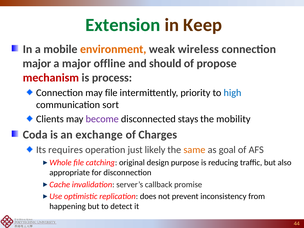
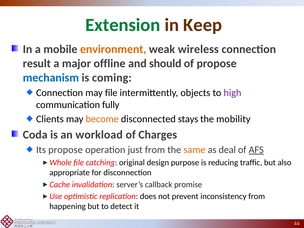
major: major -> result (37, 63)
mechanism colour: red -> blue (51, 78)
process: process -> coming (112, 78)
priority: priority -> objects (195, 93)
high colour: blue -> purple (232, 93)
sort: sort -> fully (111, 105)
become colour: purple -> orange (102, 119)
exchange: exchange -> workload (99, 135)
Its requires: requires -> propose (66, 150)
just likely: likely -> from (155, 150)
goal: goal -> deal (227, 150)
AFS underline: none -> present (256, 150)
